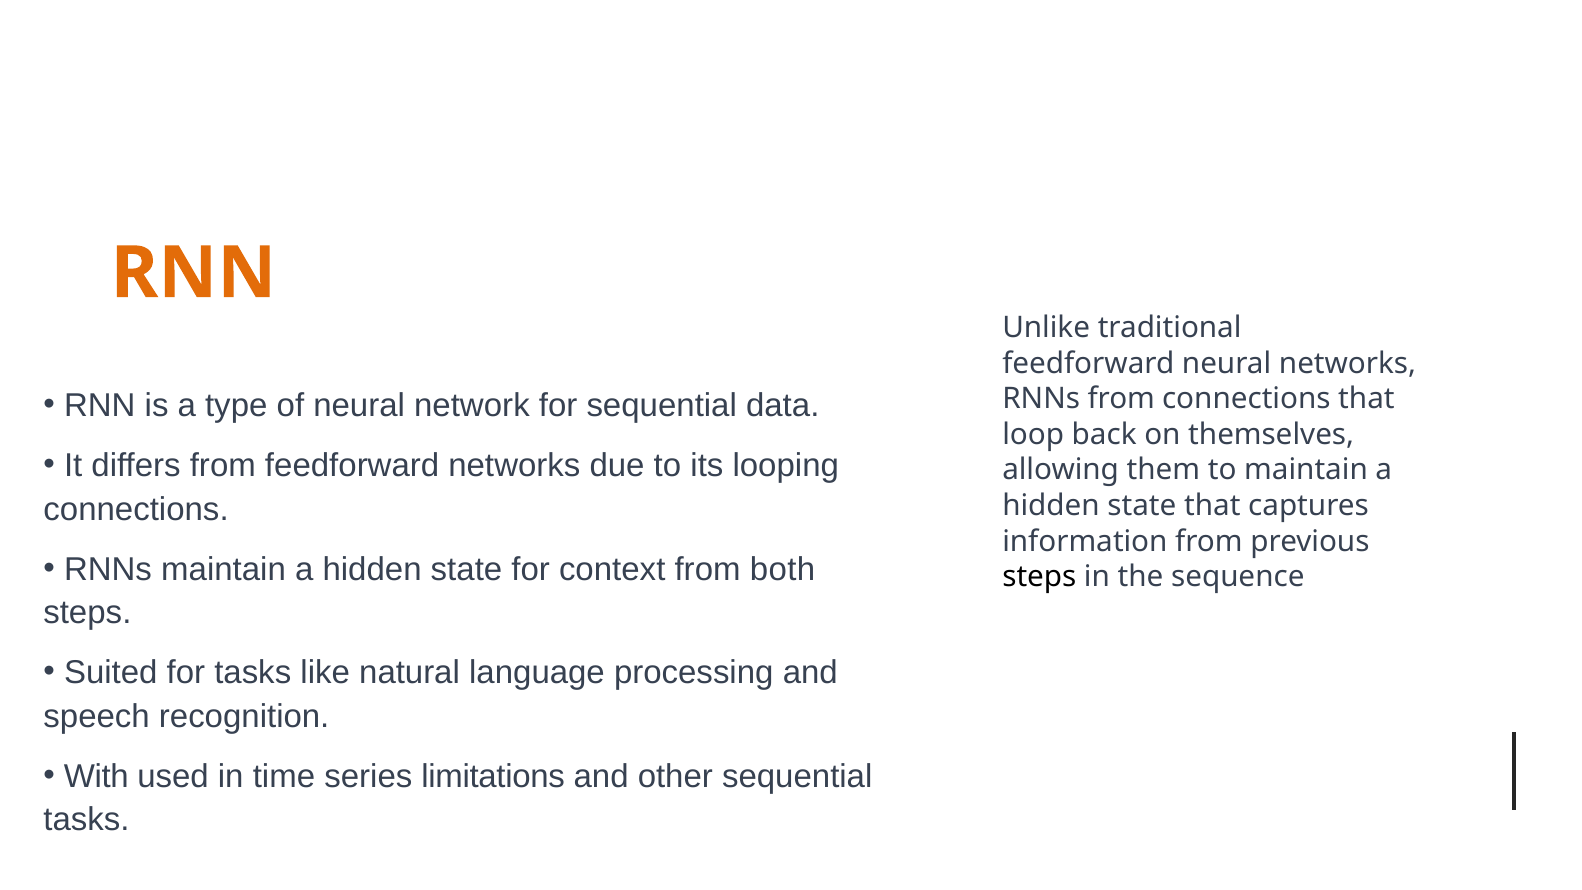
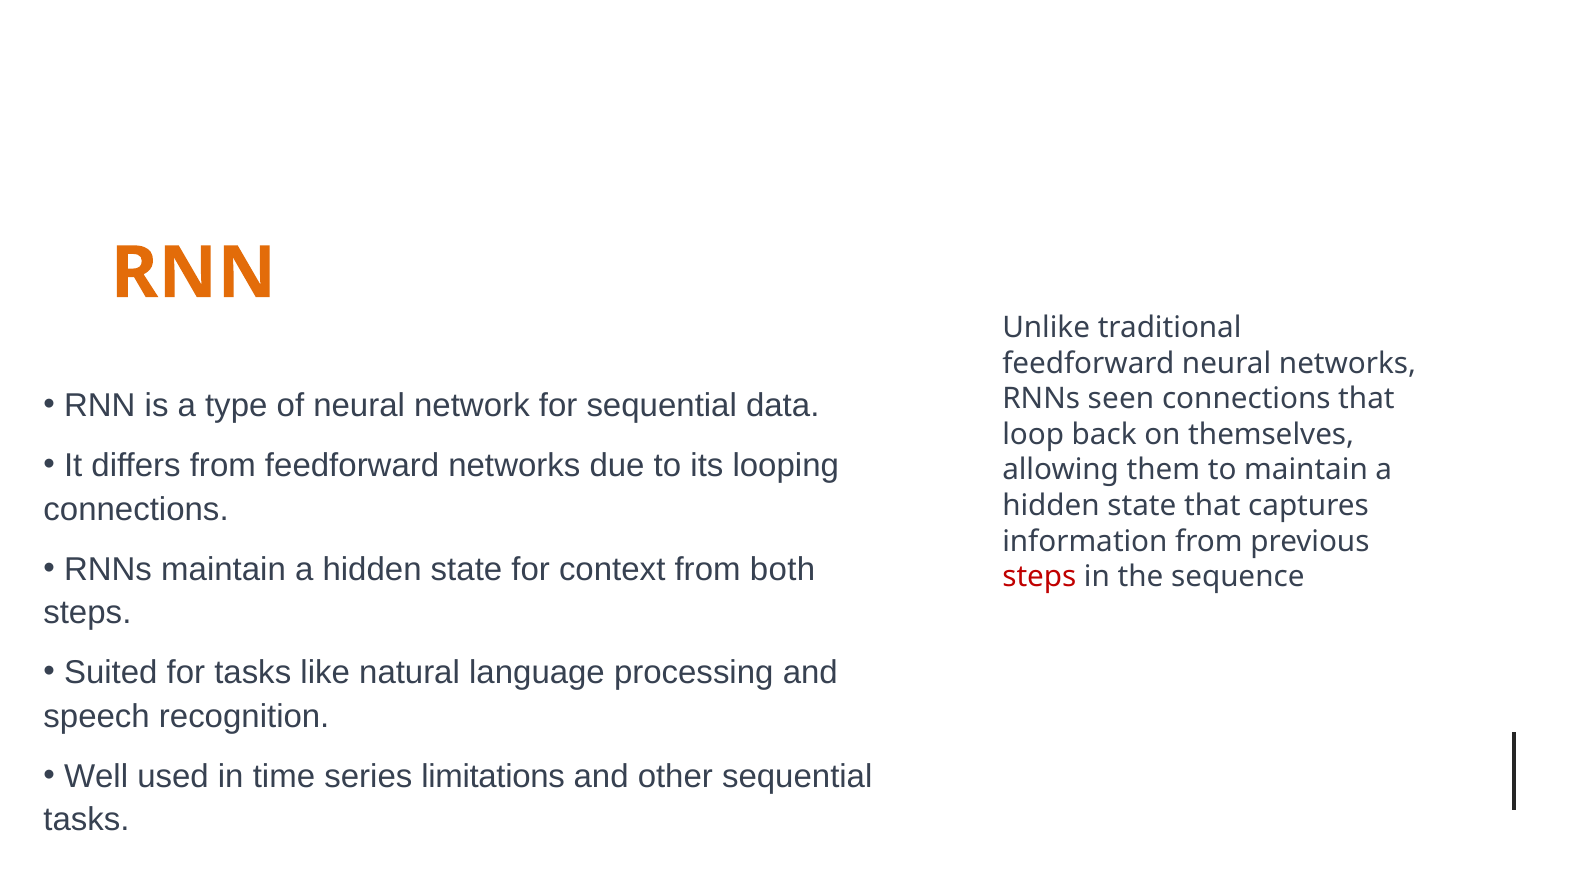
RNNs from: from -> seen (1121, 399)
steps colour: black -> red (1039, 577)
With: With -> Well (96, 776)
